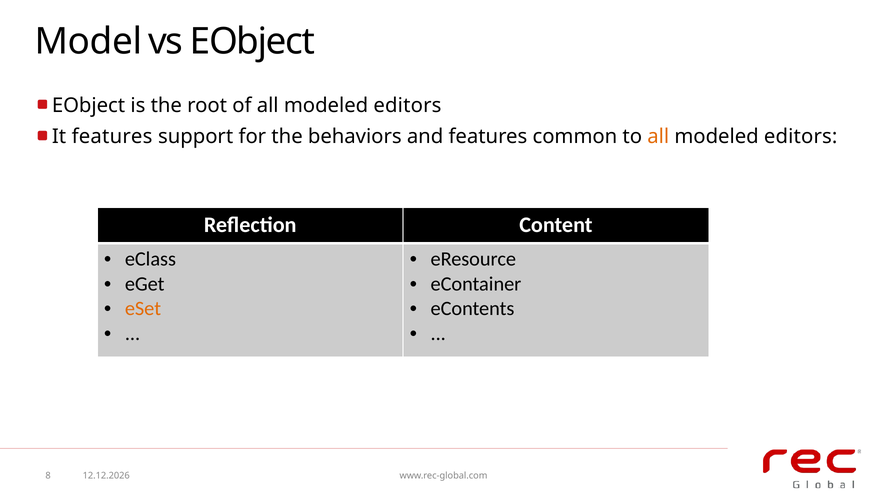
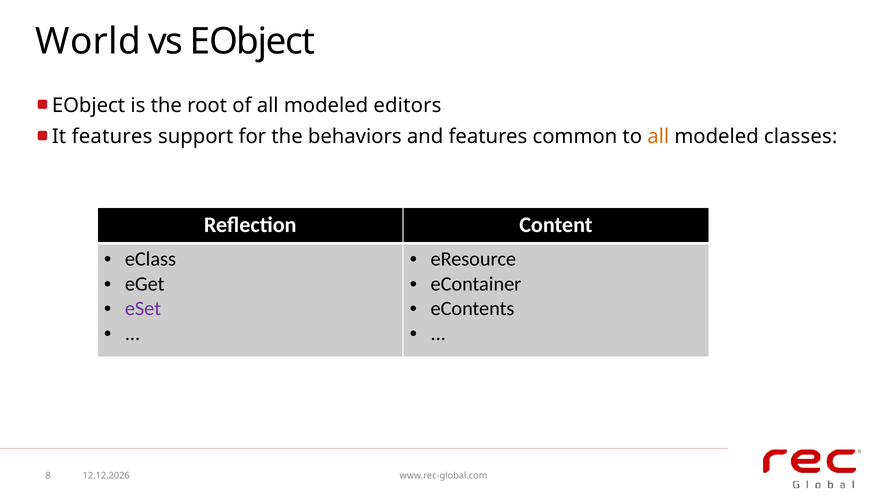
Model: Model -> World (88, 41)
editors: editors -> classes (801, 137)
eSet colour: orange -> purple (143, 309)
